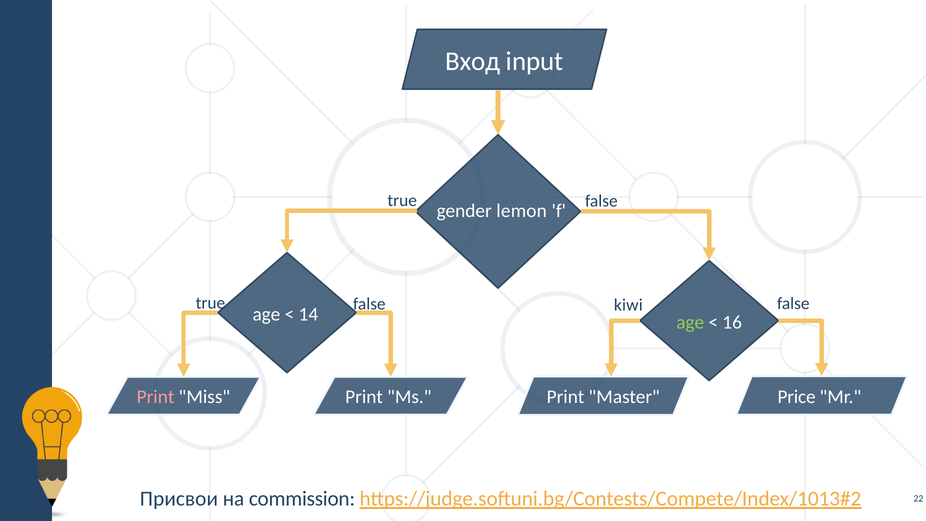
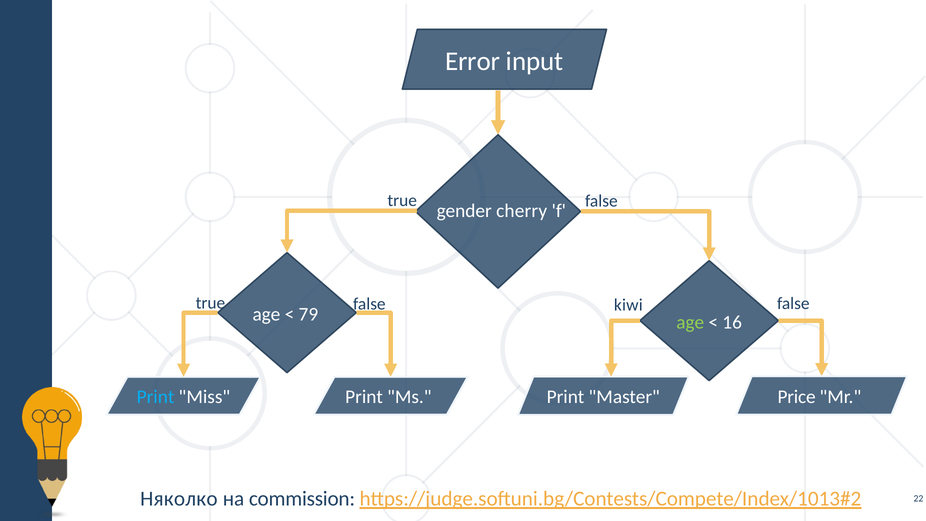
Вход: Вход -> Error (473, 61)
lemon: lemon -> cherry (522, 211)
14: 14 -> 79 (308, 315)
Print colour: pink -> light blue (156, 397)
Присвои: Присвои -> Няколко (179, 499)
